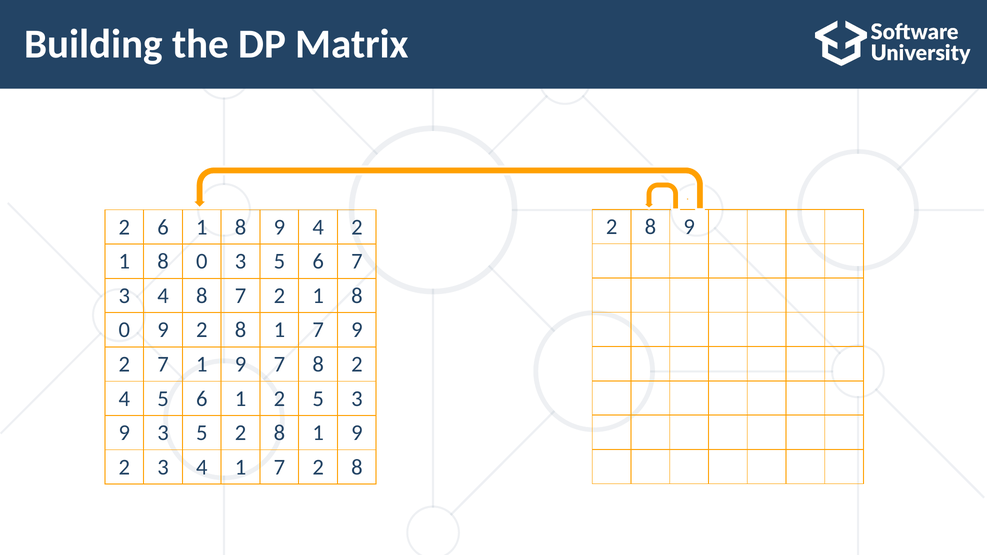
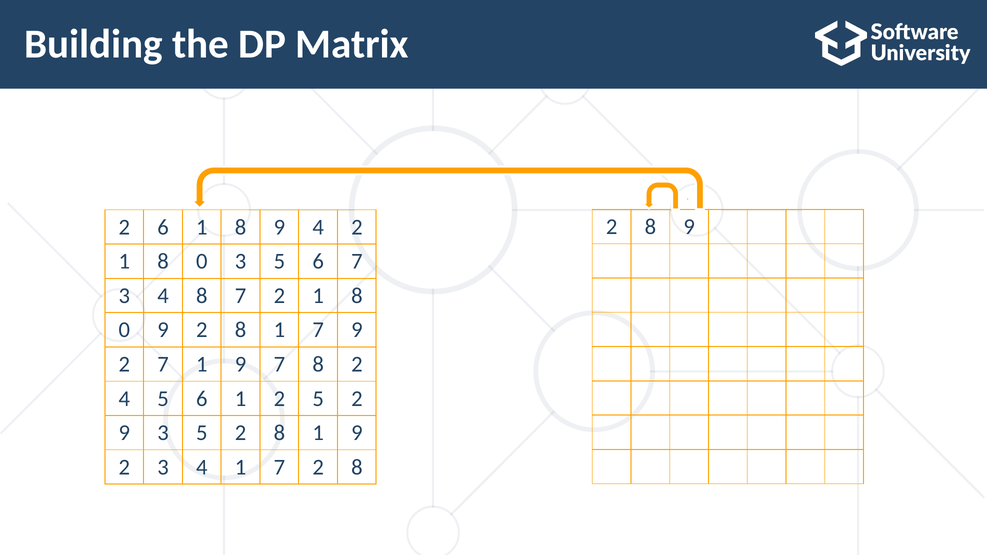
2 5 3: 3 -> 2 (357, 399)
